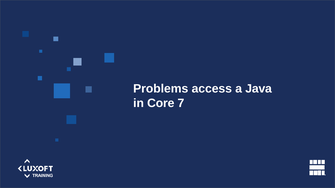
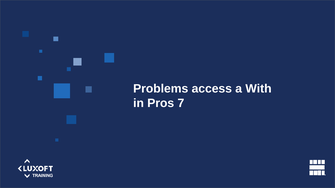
Java: Java -> With (258, 89)
Core: Core -> Pros (161, 103)
